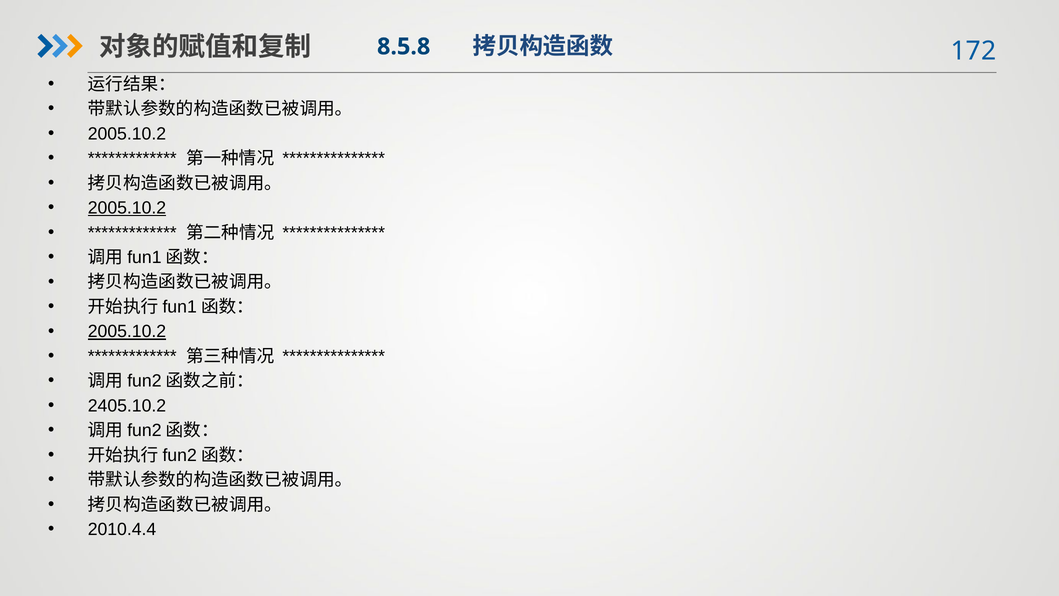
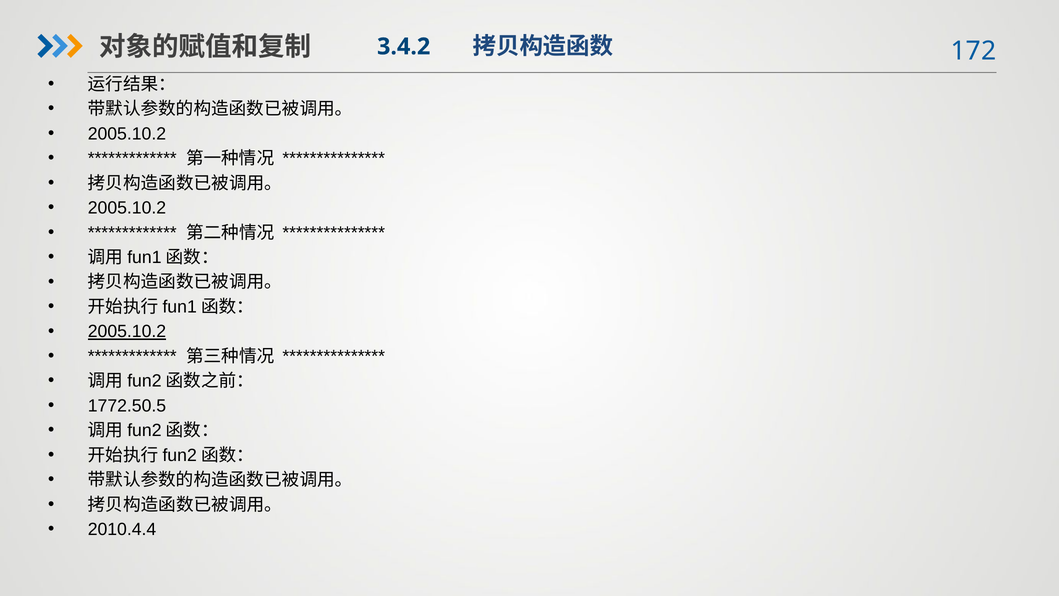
8.5.8: 8.5.8 -> 3.4.2 (404, 47)
2005.10.2 underline: present -> none (127, 208)
2405.10.2: 2405.10.2 -> 1772.50.5 (127, 406)
